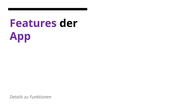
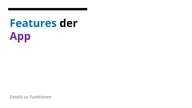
Features colour: purple -> blue (33, 23)
